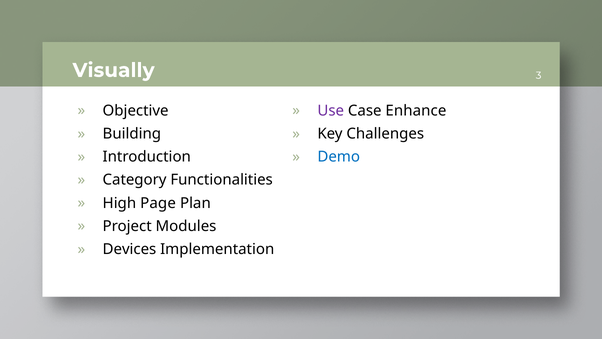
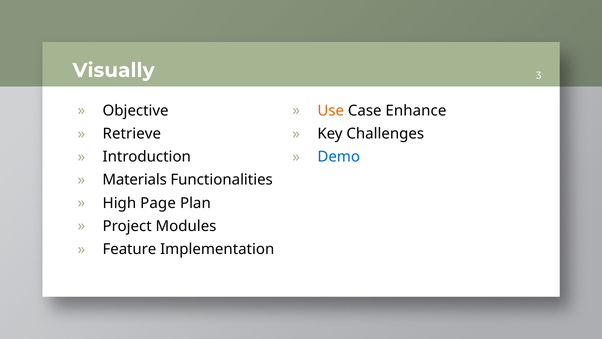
Use colour: purple -> orange (331, 111)
Building: Building -> Retrieve (132, 134)
Category: Category -> Materials (135, 180)
Devices: Devices -> Feature (129, 249)
